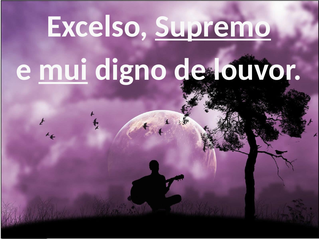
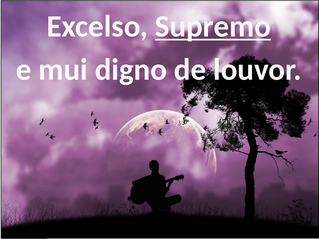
mui underline: present -> none (63, 70)
